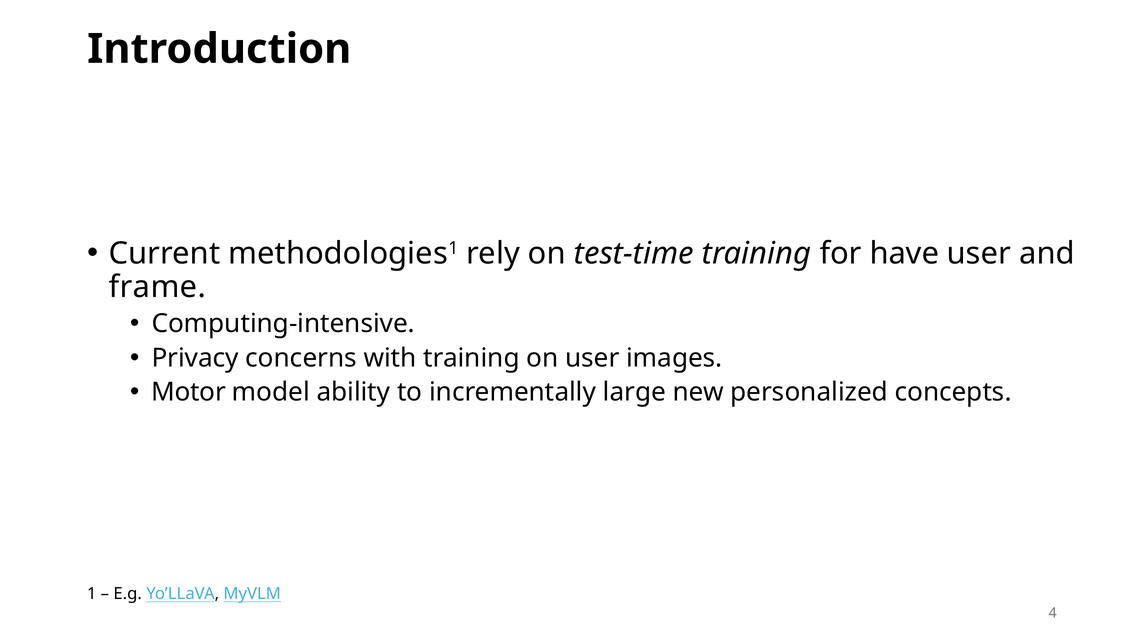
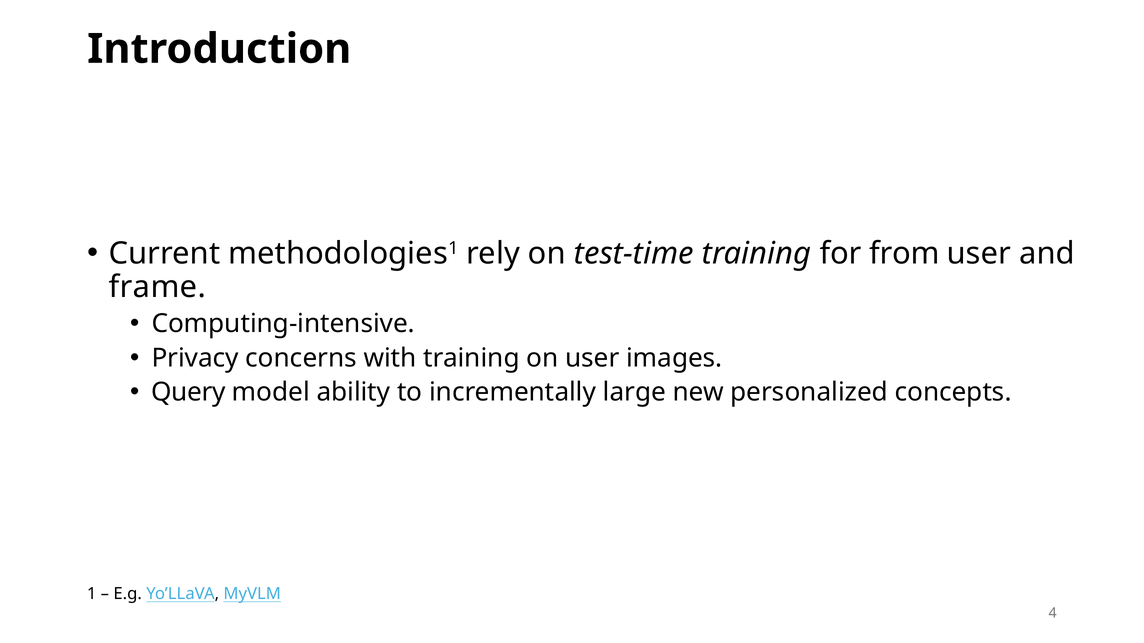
have: have -> from (904, 254)
Motor: Motor -> Query (189, 392)
